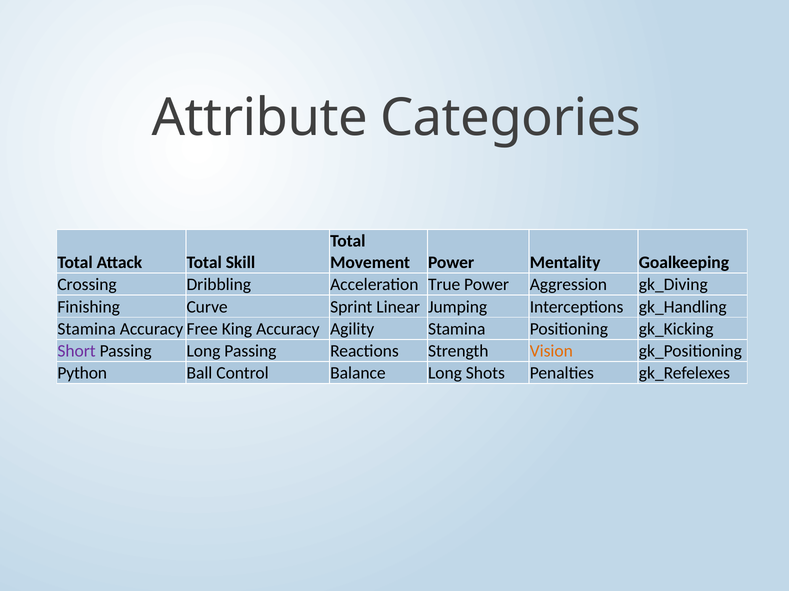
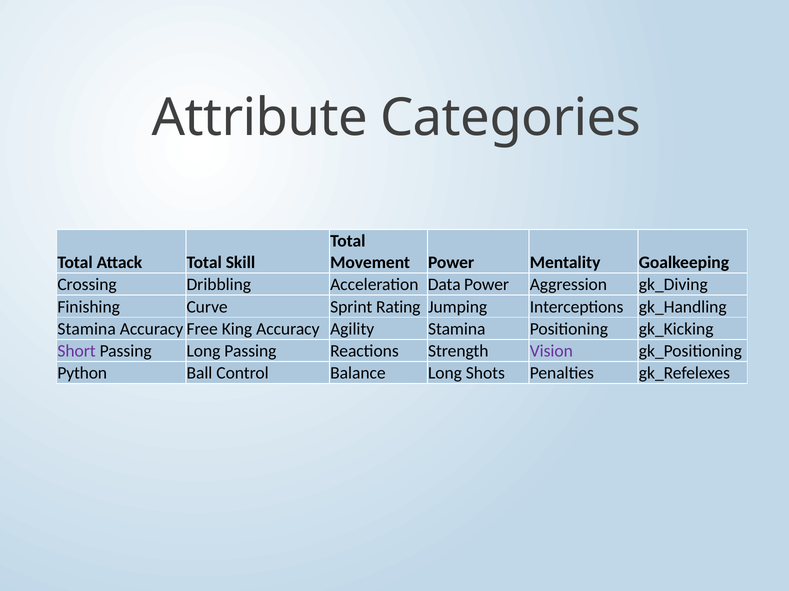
True: True -> Data (444, 285)
Linear: Linear -> Rating (398, 307)
Vision colour: orange -> purple (551, 351)
